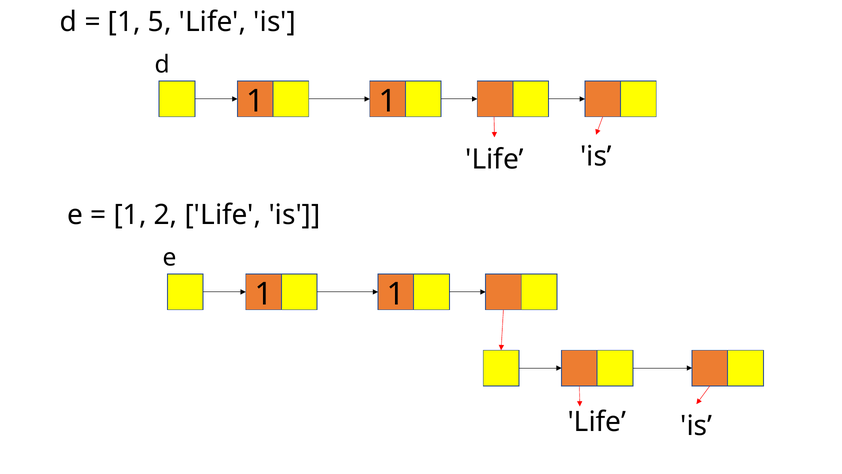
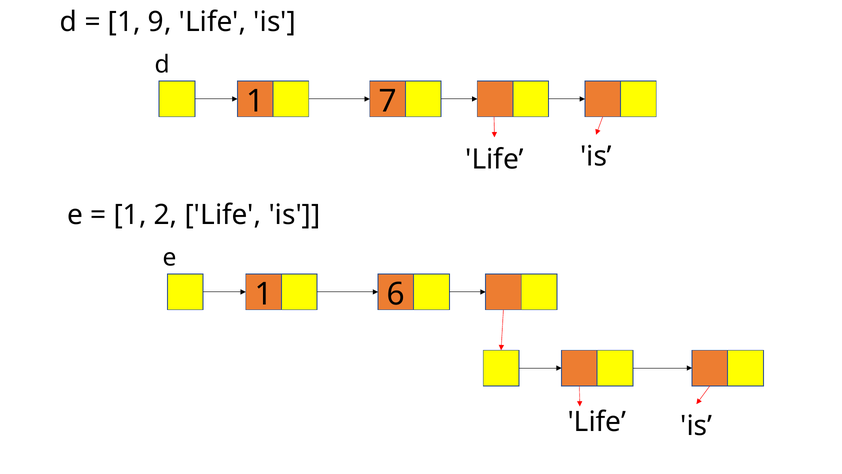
5: 5 -> 9 (160, 22)
1: 1 -> 7 (388, 101)
1: 1 -> 6 (396, 294)
